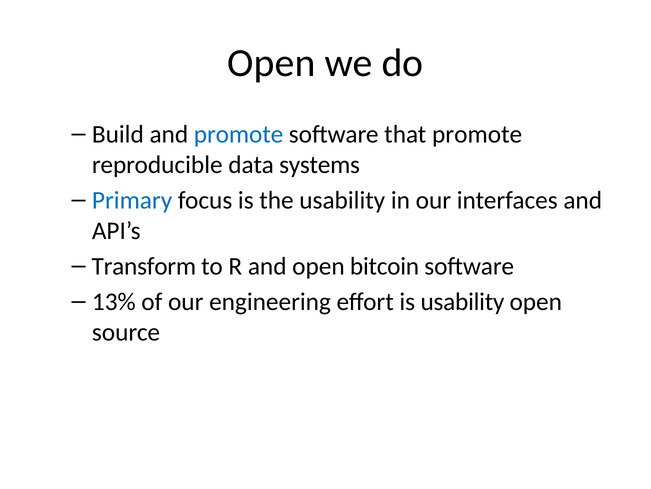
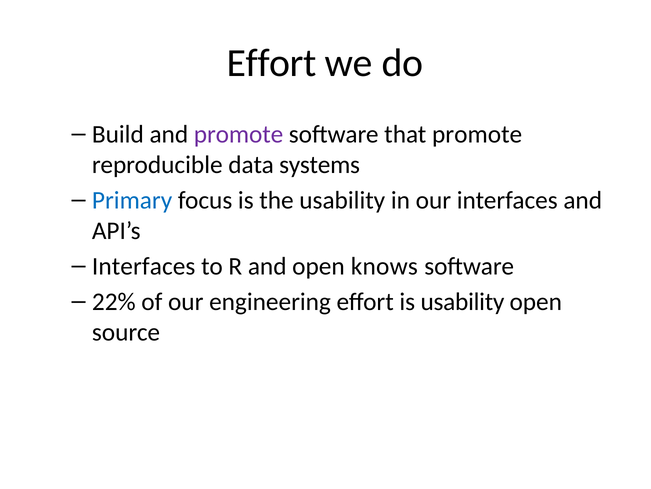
Open: Open -> Effort (272, 63)
promote colour: blue -> purple (239, 134)
Transform: Transform -> Interfaces (144, 266)
bitcoin: bitcoin -> knows (384, 266)
13%: 13% -> 22% (114, 301)
